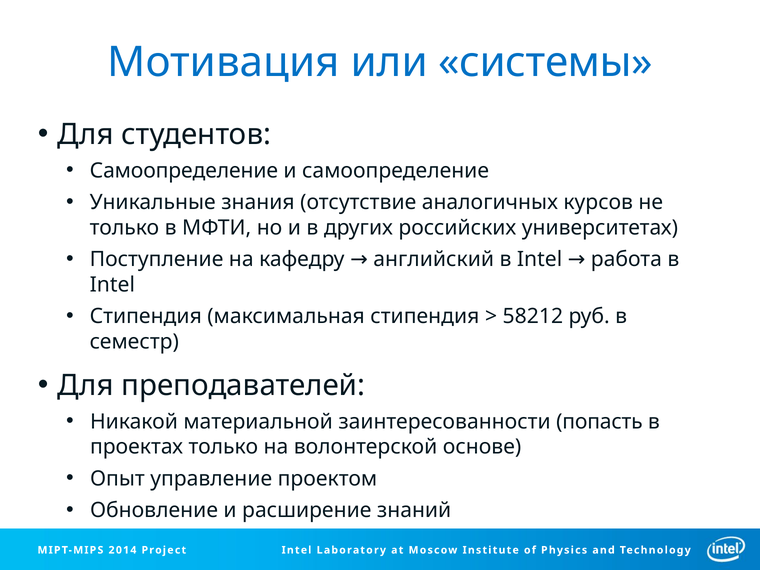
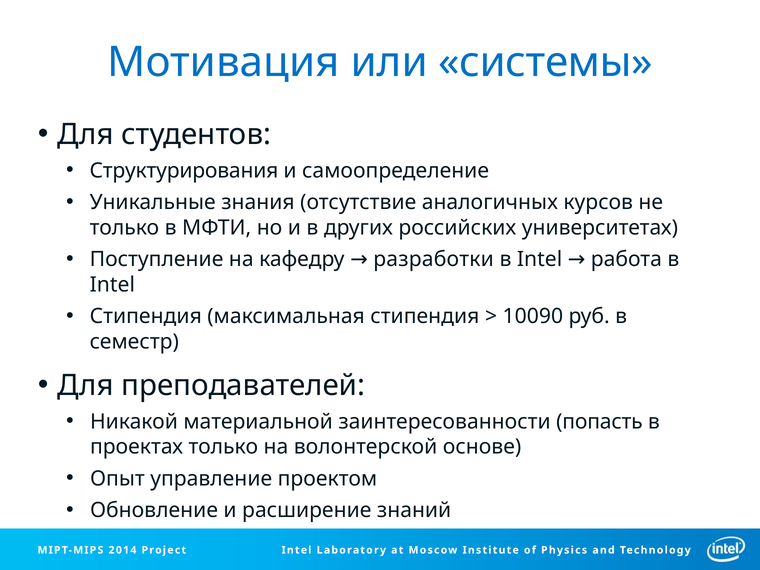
Самоопределение: Самоопределение -> Структурирования (184, 171)
английский: английский -> разработки (434, 259)
58212: 58212 -> 10090 (533, 316)
